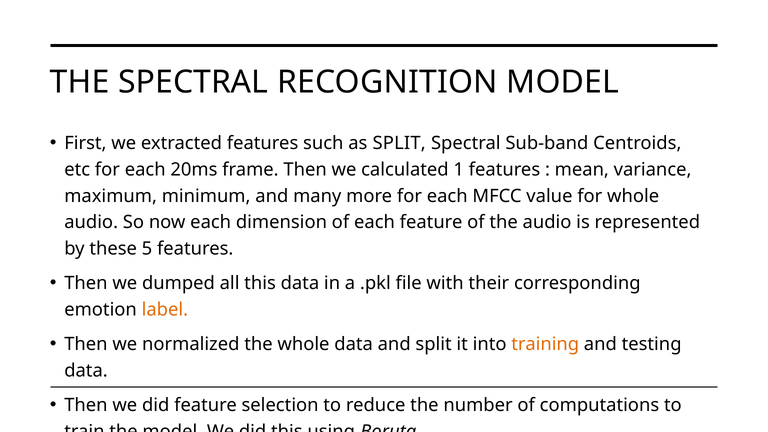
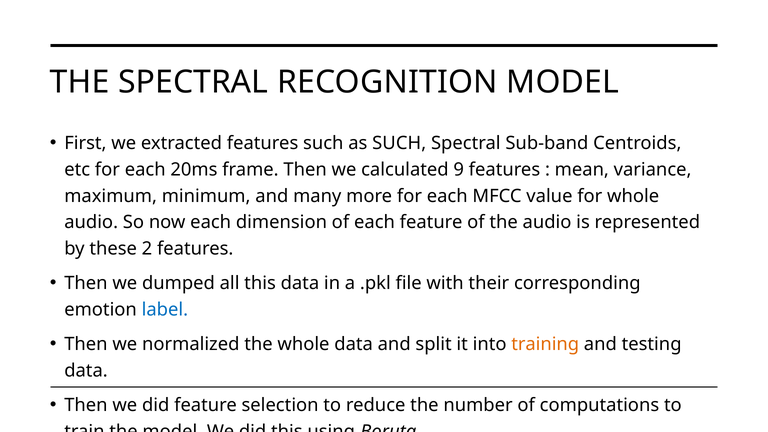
as SPLIT: SPLIT -> SUCH (399, 143)
1: 1 -> 9 (459, 169)
5: 5 -> 2 (147, 249)
label colour: orange -> blue (165, 310)
